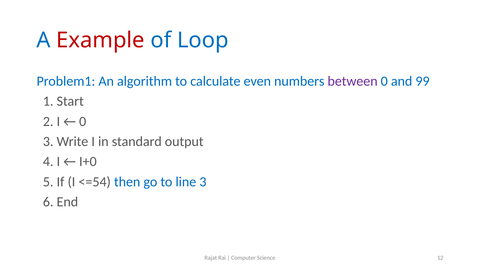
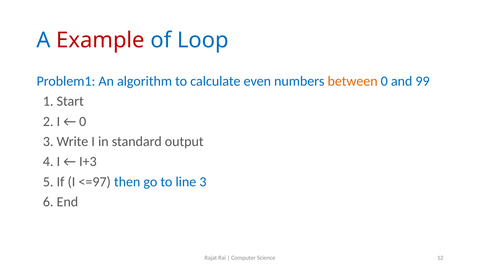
between colour: purple -> orange (353, 81)
I+0: I+0 -> I+3 (88, 162)
<=54: <=54 -> <=97 (95, 182)
